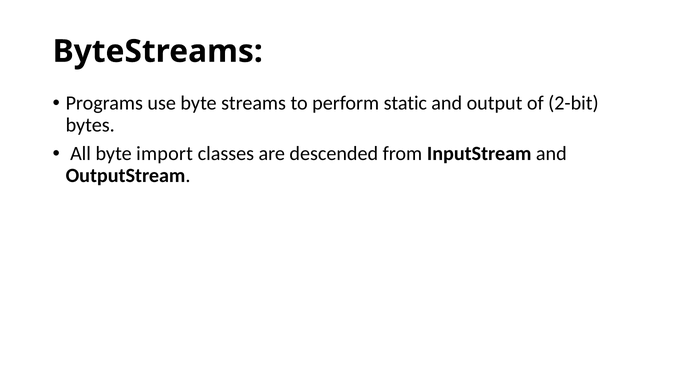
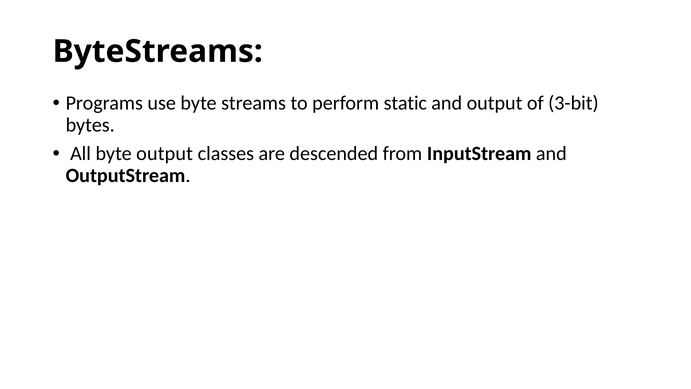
2-bit: 2-bit -> 3-bit (573, 103)
byte import: import -> output (165, 154)
